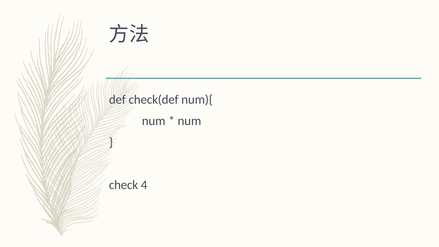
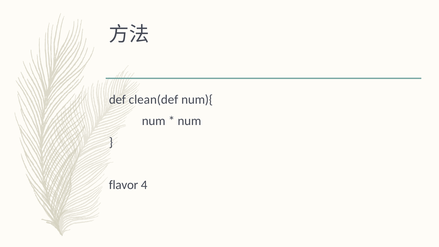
check(def: check(def -> clean(def (153, 100)
check: check -> flavor (124, 185)
